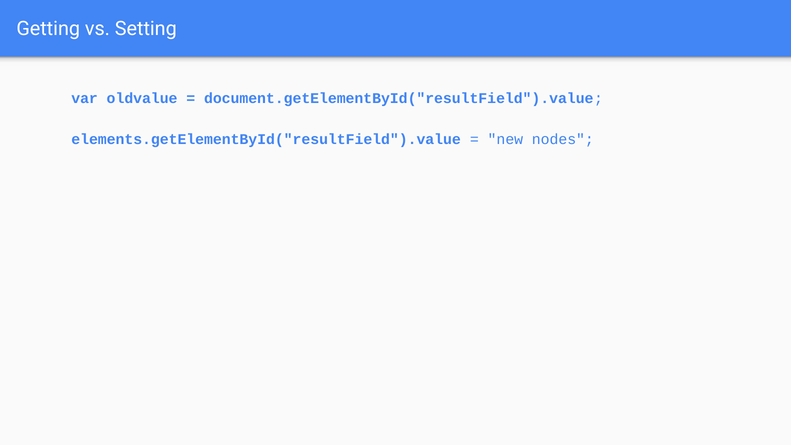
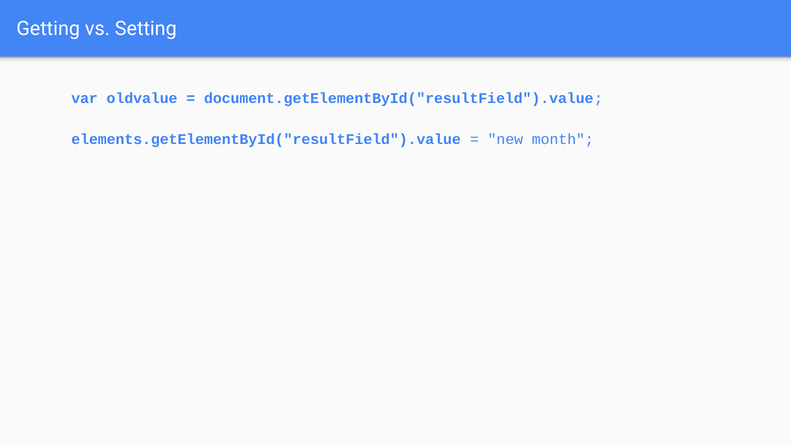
nodes: nodes -> month (563, 139)
